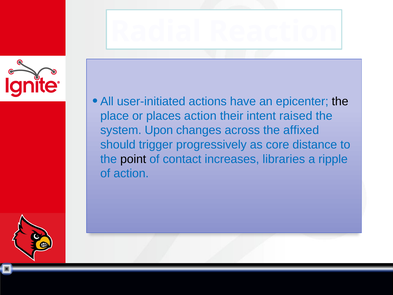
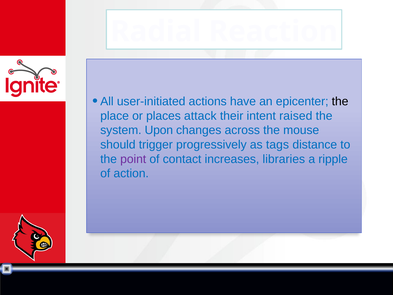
places action: action -> attack (200, 116)
affixed: affixed -> mouse (301, 130)
core: core -> tags (277, 145)
point colour: black -> purple (133, 159)
